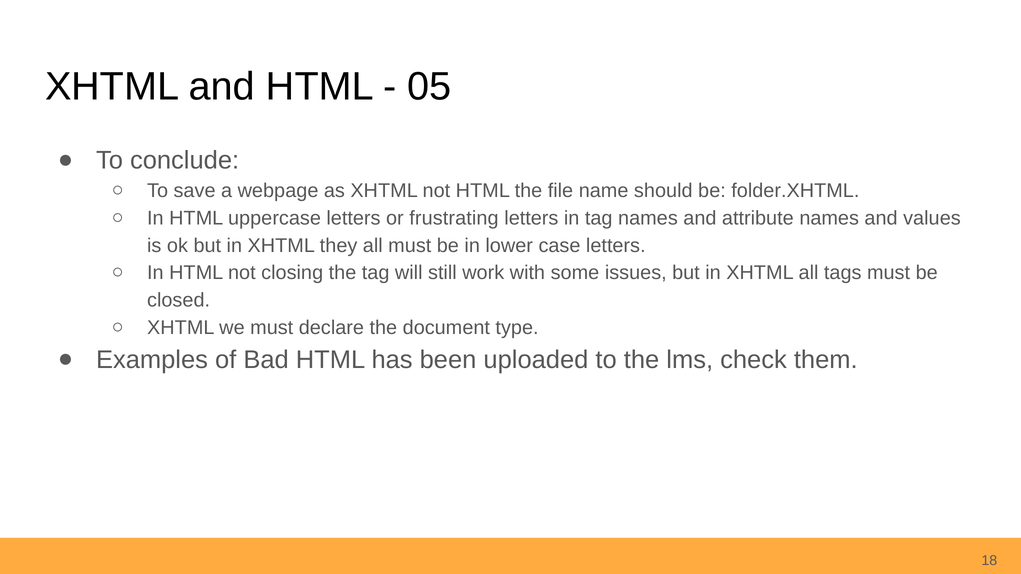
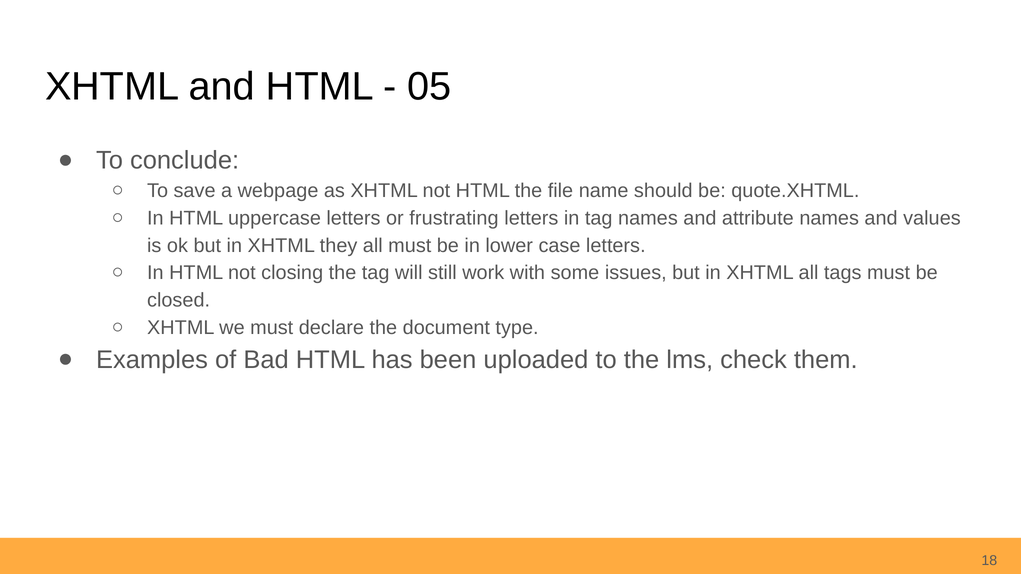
folder.XHTML: folder.XHTML -> quote.XHTML (795, 191)
